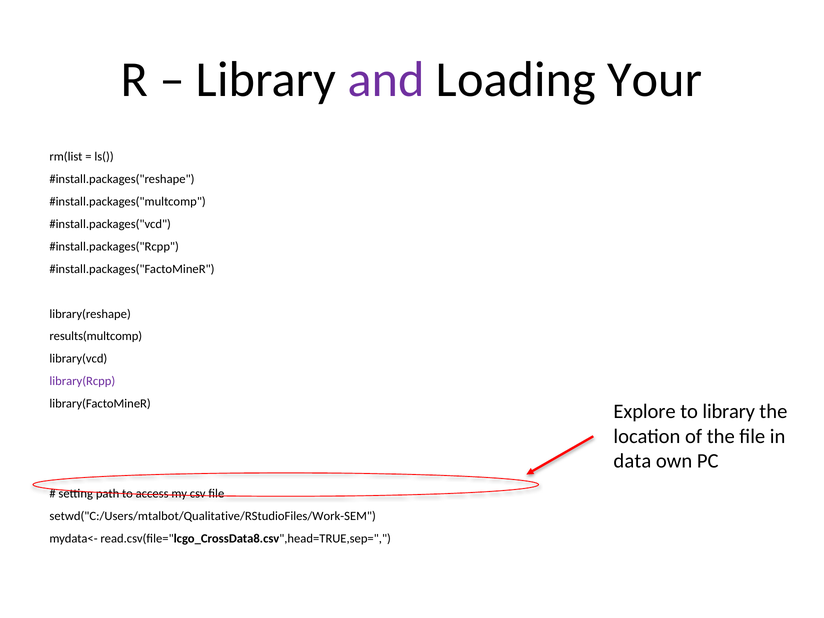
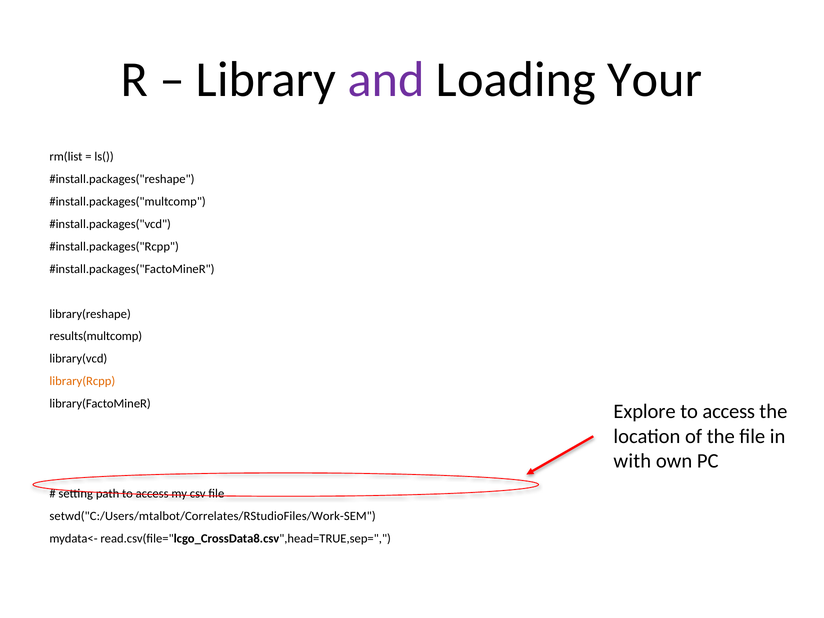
library(Rcpp colour: purple -> orange (82, 381)
library: library -> access (729, 412)
data: data -> with (632, 461)
setwd("C:/Users/mtalbot/Qualitative/RStudioFiles/Work-SEM: setwd("C:/Users/mtalbot/Qualitative/RStudioFiles/Work-SEM -> setwd("C:/Users/mtalbot/Correlates/RStudioFiles/Work-SEM (213, 516)
